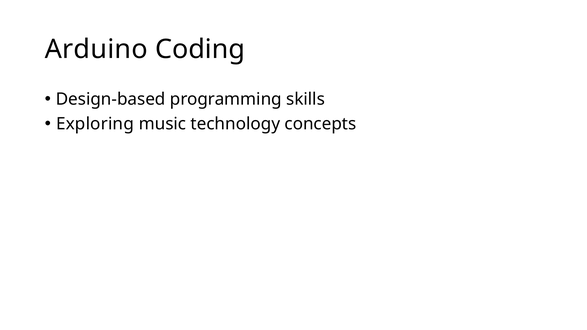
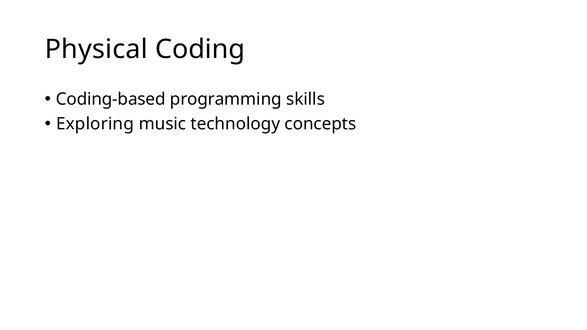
Arduino: Arduino -> Physical (96, 49)
Design-based: Design-based -> Coding-based (111, 99)
